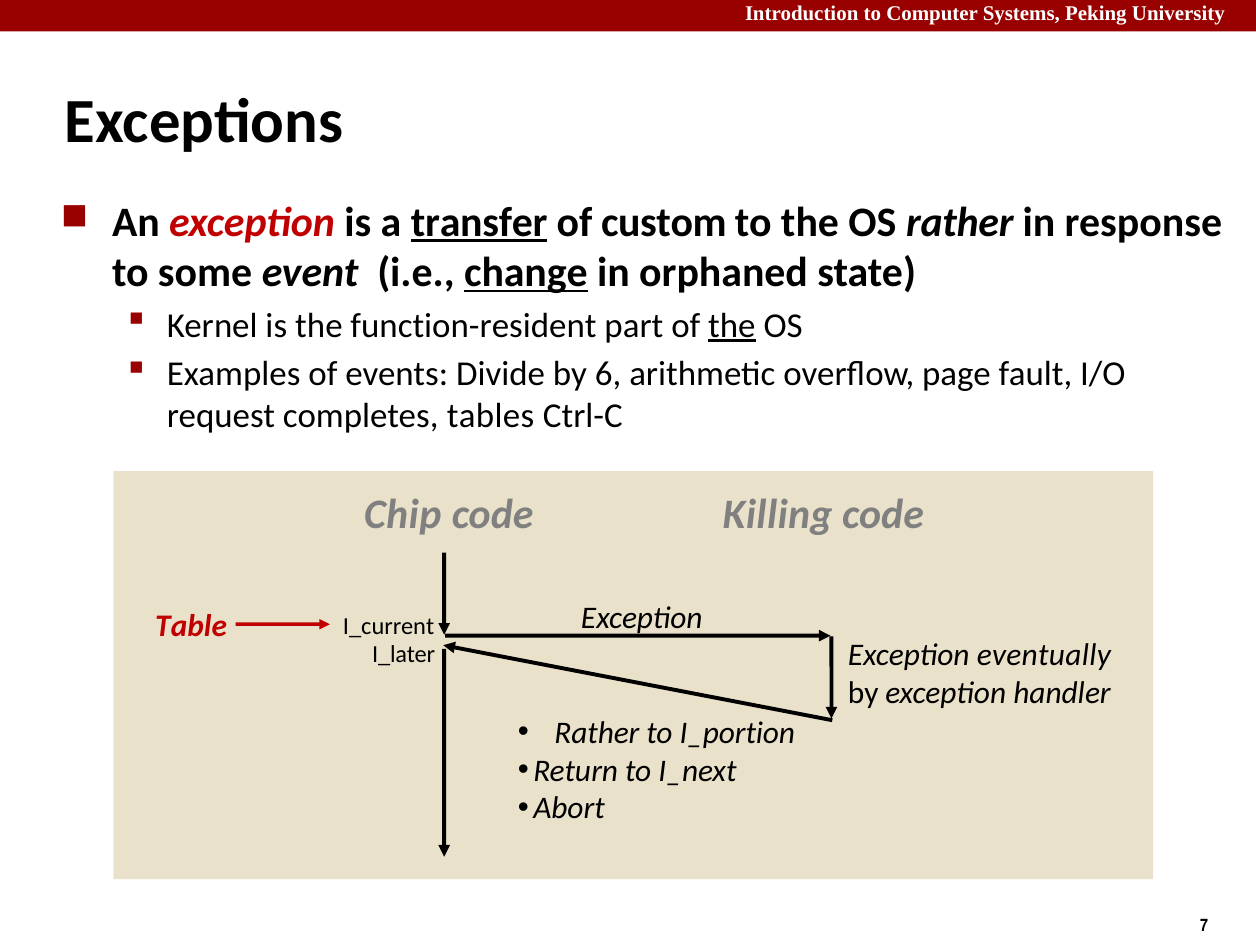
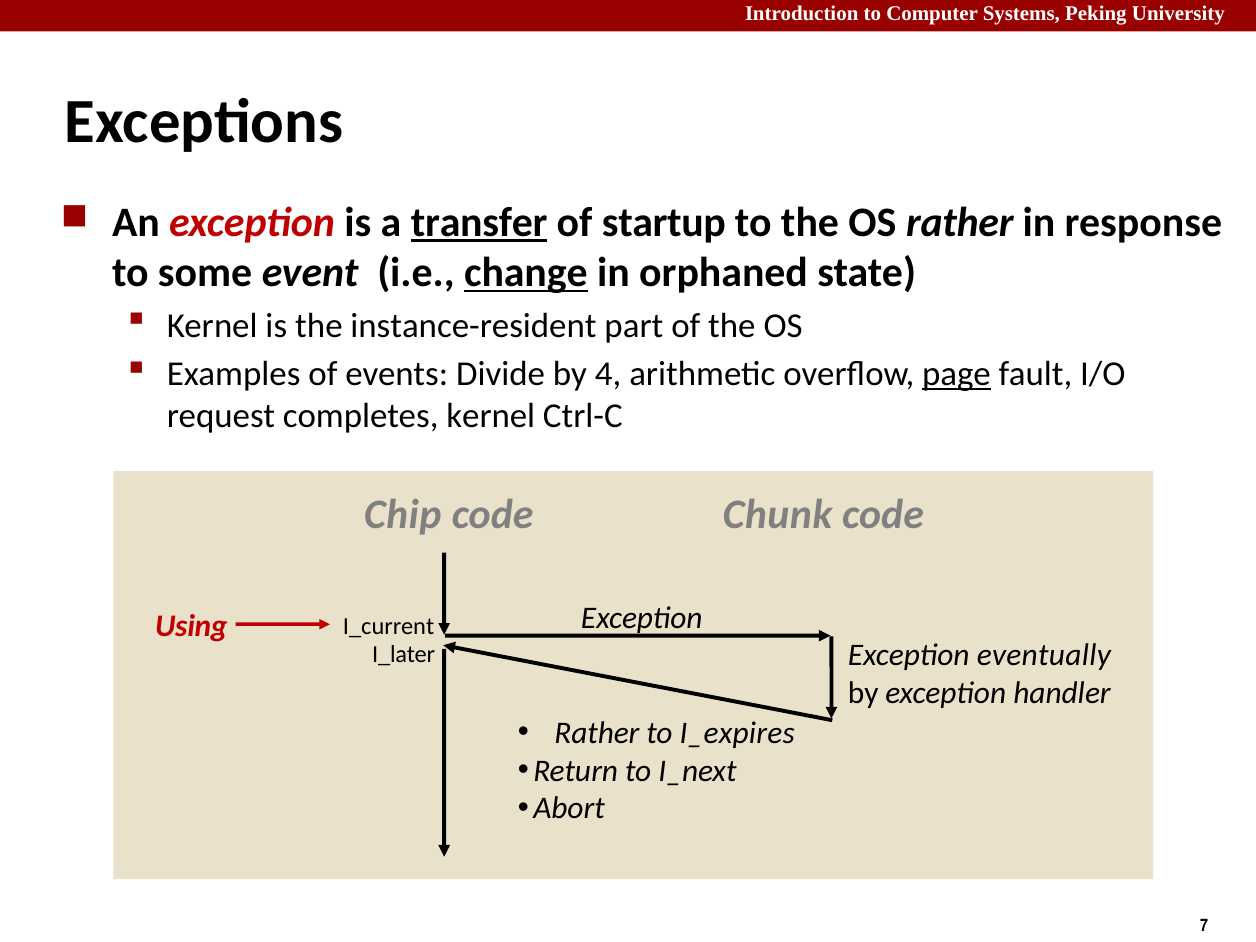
custom: custom -> startup (664, 223)
function-resident: function-resident -> instance-resident (473, 326)
the underline: present -> none (732, 326)
6: 6 -> 4 (608, 374)
page underline: none -> present (956, 374)
completes tables: tables -> kernel (491, 416)
Killing: Killing -> Chunk (778, 515)
Table: Table -> Using (191, 626)
I_portion: I_portion -> I_expires (737, 733)
